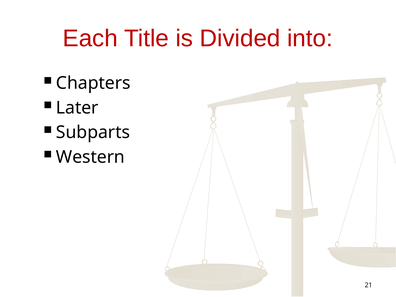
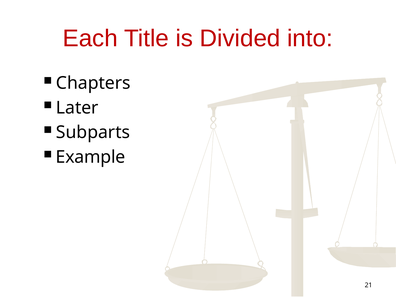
Western: Western -> Example (90, 157)
